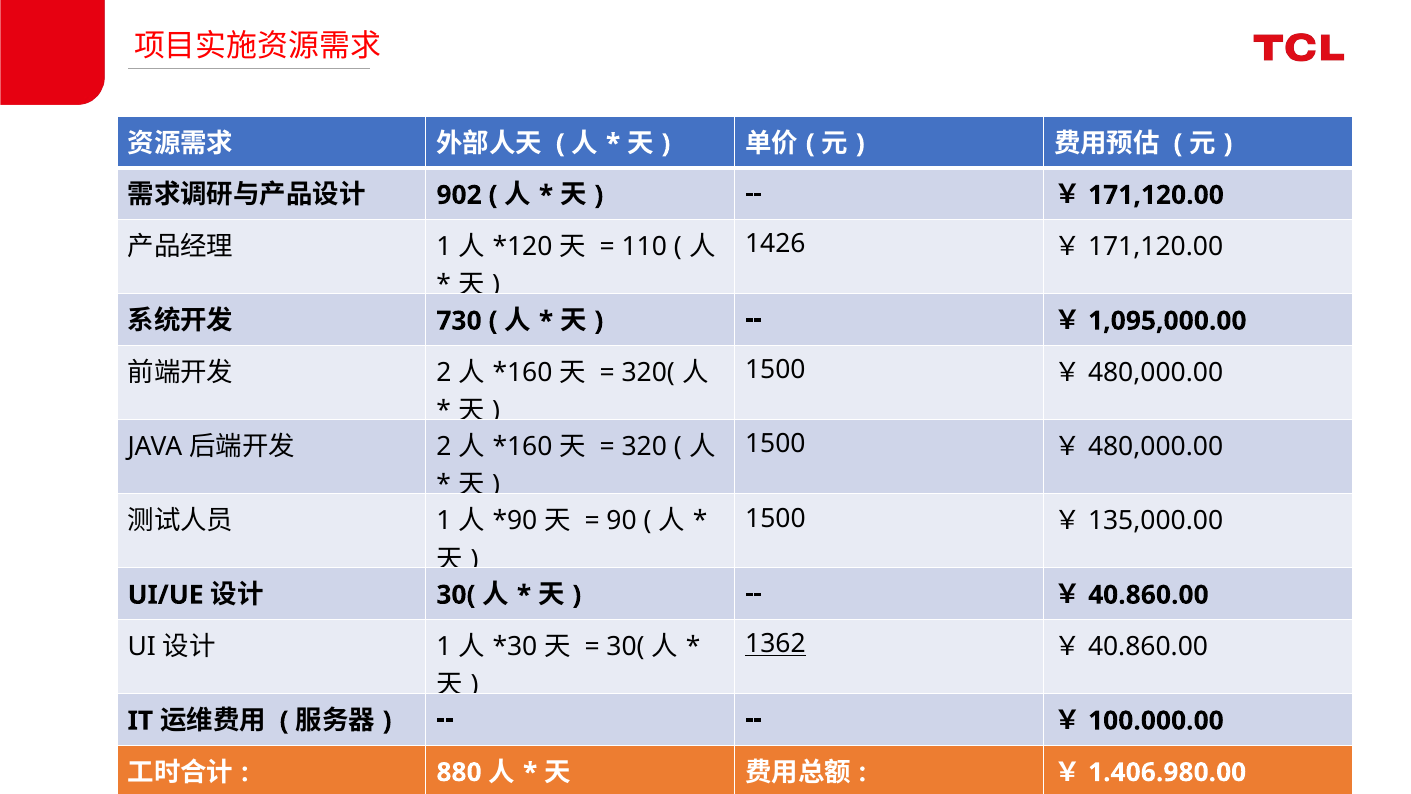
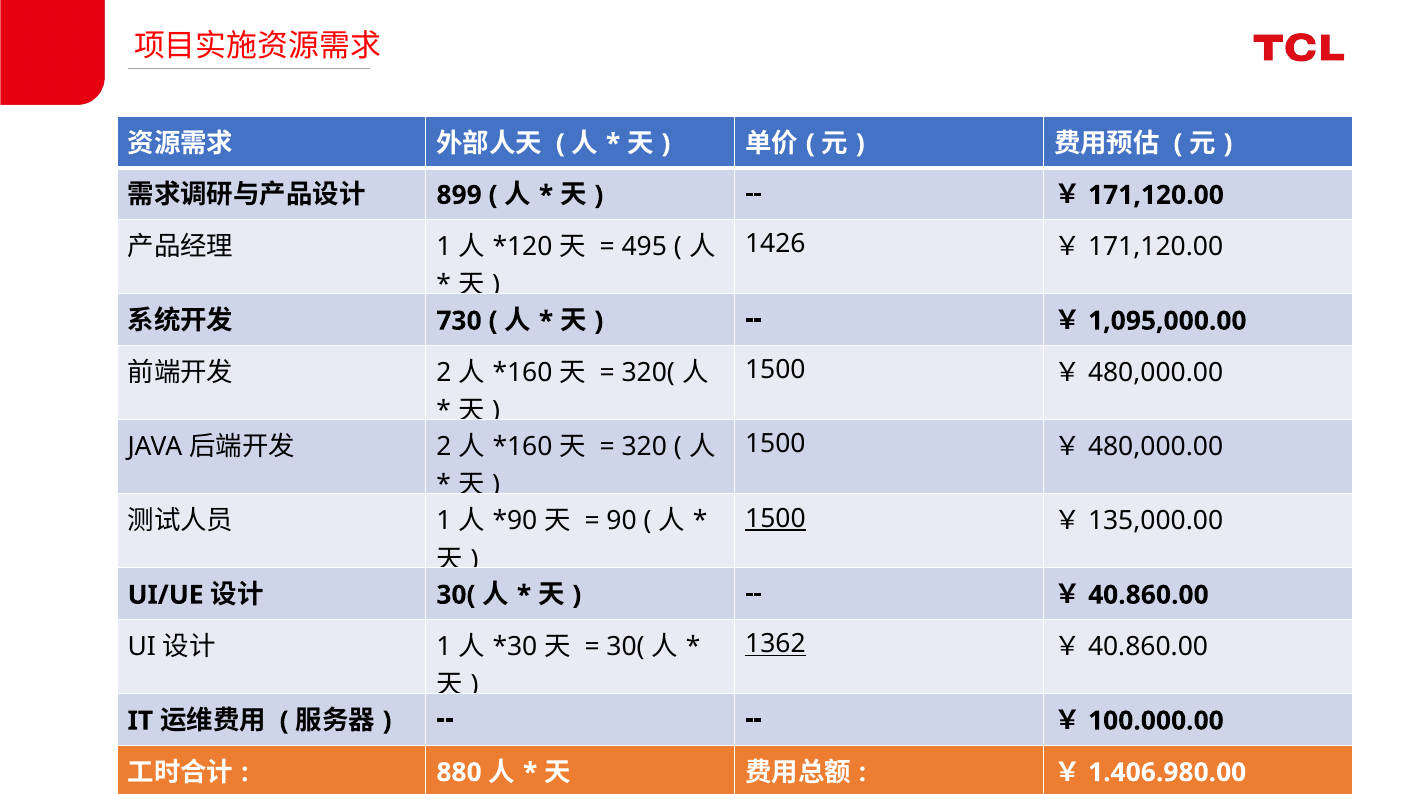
902: 902 -> 899 (459, 195)
110: 110 -> 495 (644, 247)
1500 underline: none -> present (775, 518)
